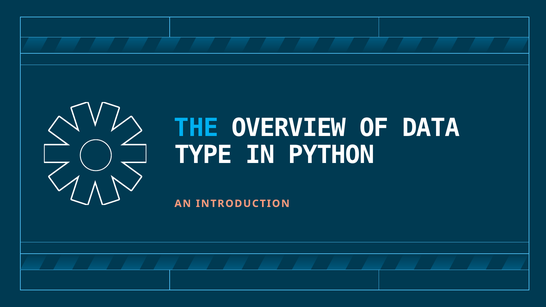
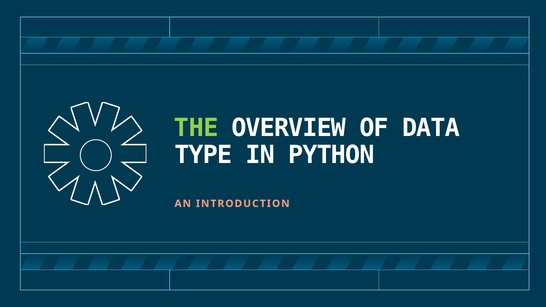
THE colour: light blue -> light green (196, 128)
